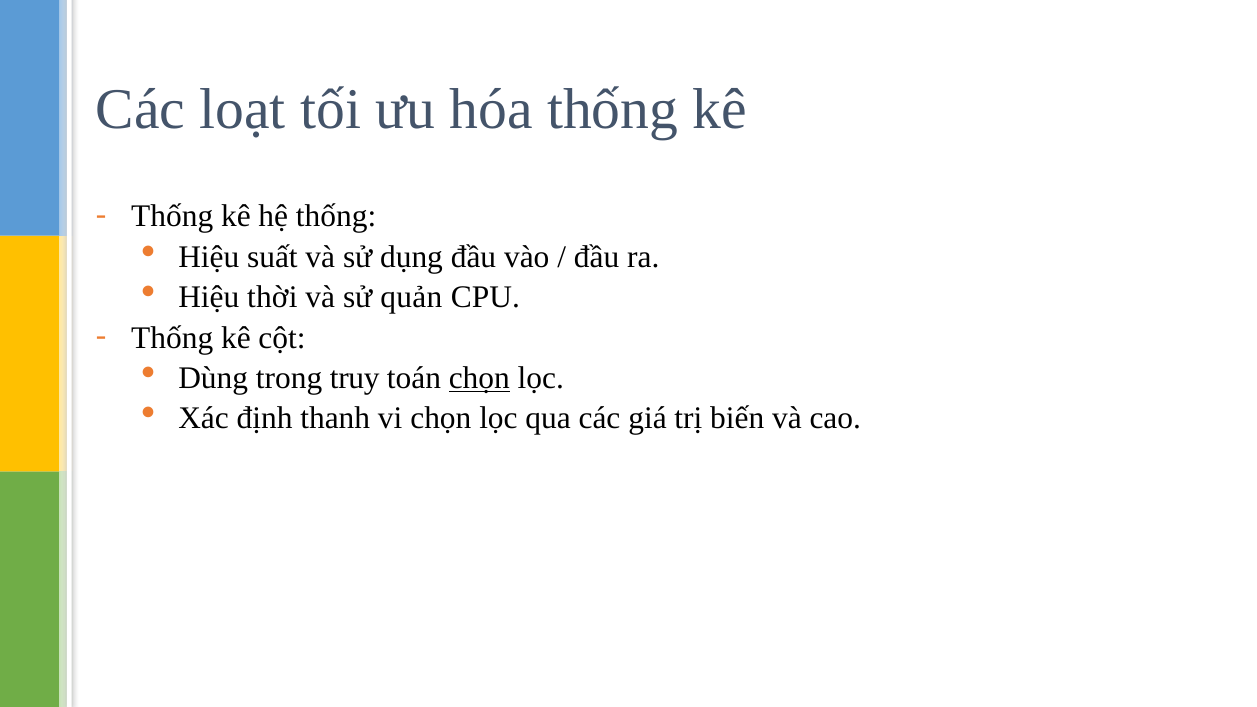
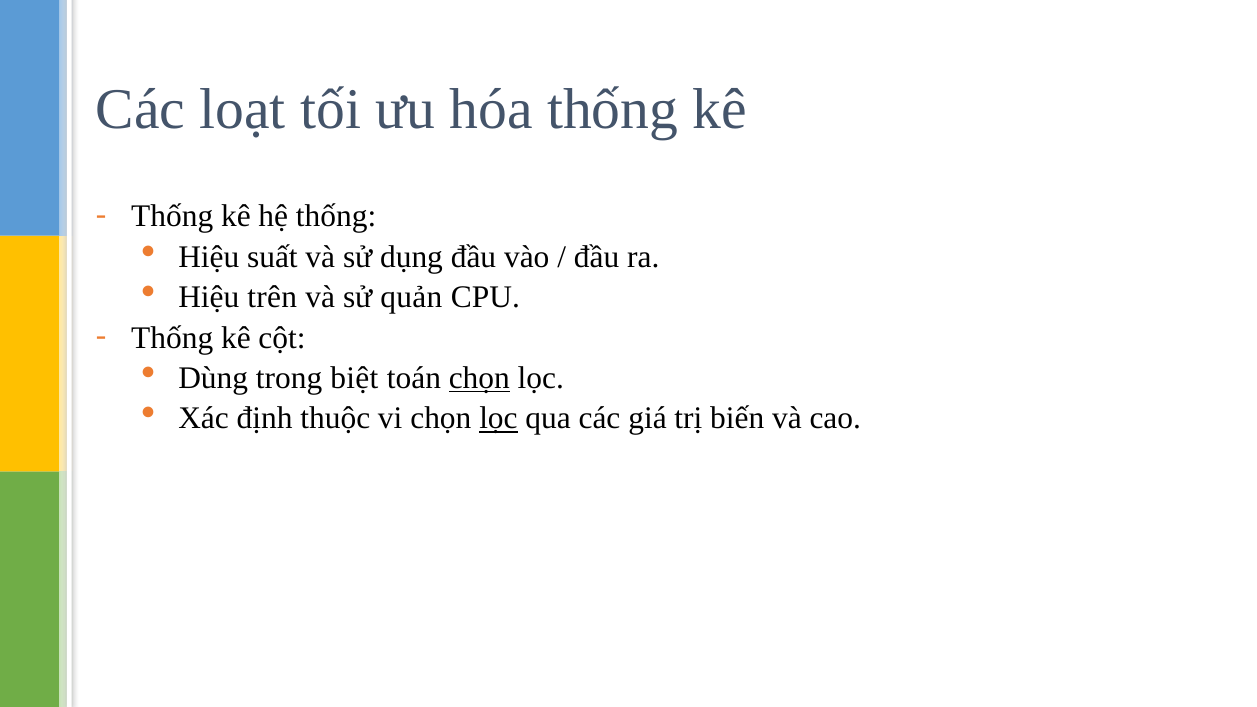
thời: thời -> trên (272, 297)
truy: truy -> biệt (354, 378)
thanh: thanh -> thuộc (335, 418)
lọc underline: none -> present (498, 418)
